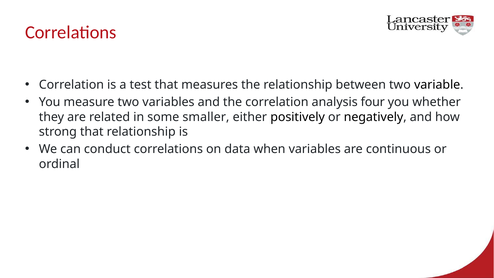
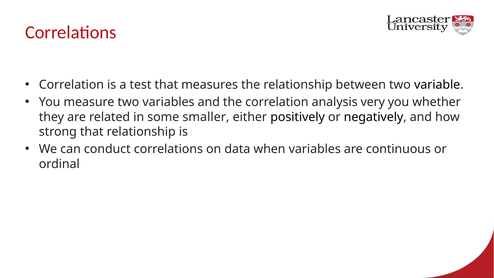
four: four -> very (373, 102)
